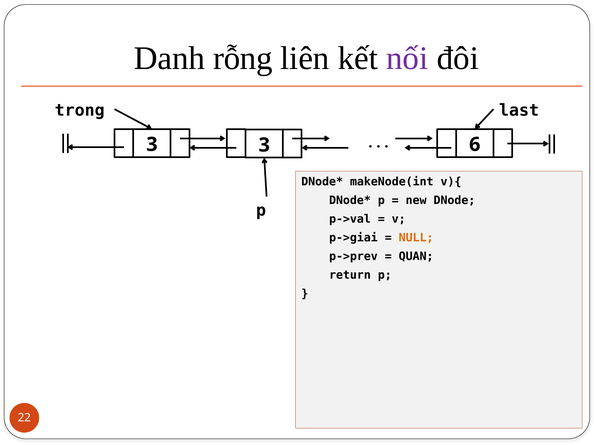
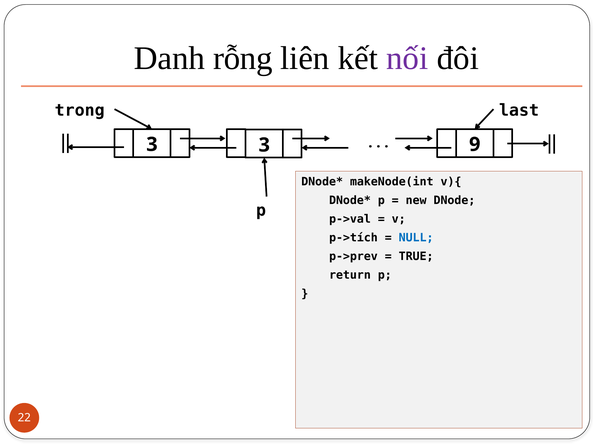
6: 6 -> 9 (475, 145)
p->giai: p->giai -> p->tích (353, 238)
NULL colour: orange -> blue (416, 238)
QUAN: QUAN -> TRUE (416, 257)
